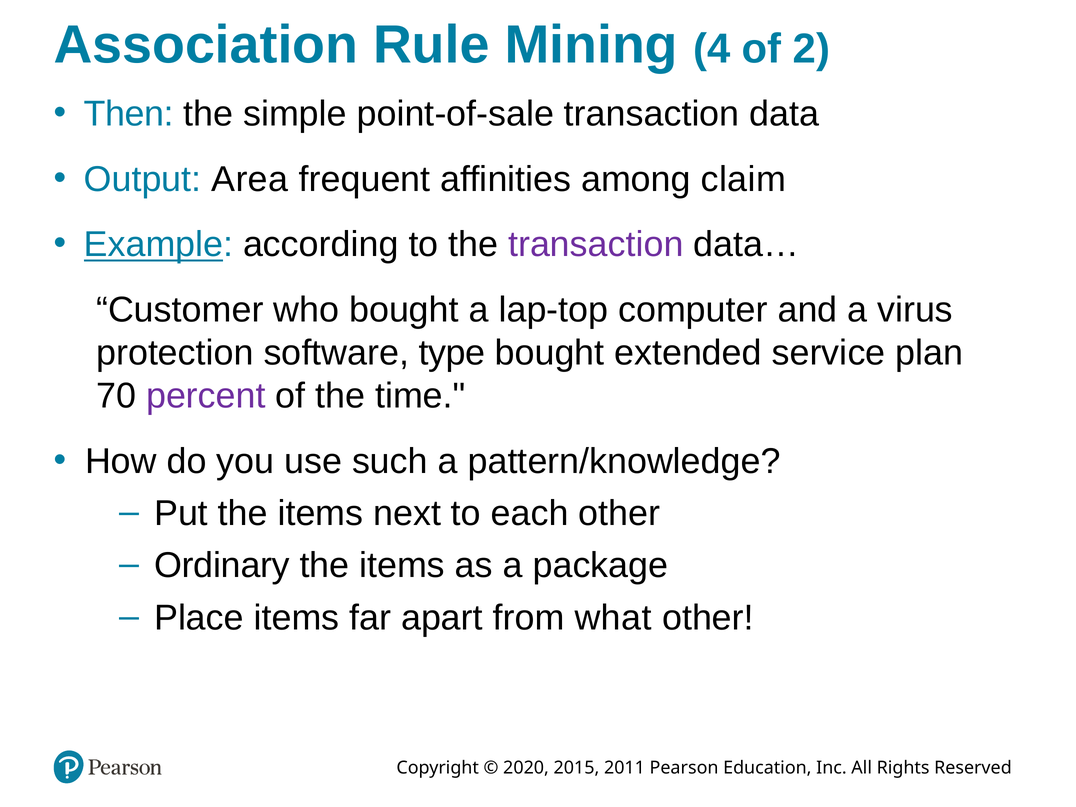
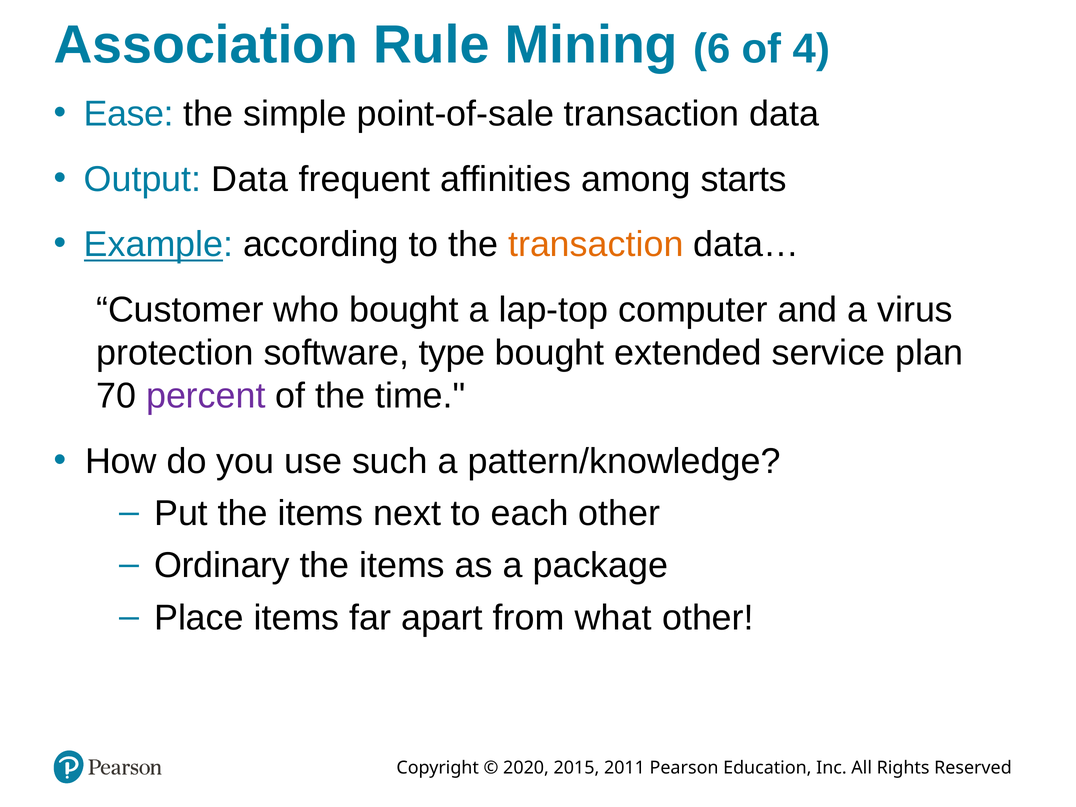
4: 4 -> 6 (712, 49)
2: 2 -> 4 (811, 49)
Then: Then -> Ease (129, 114)
Output Area: Area -> Data (250, 179)
claim: claim -> starts (744, 179)
transaction colour: purple -> orange (596, 245)
